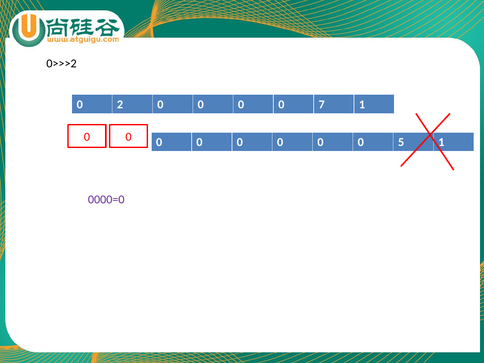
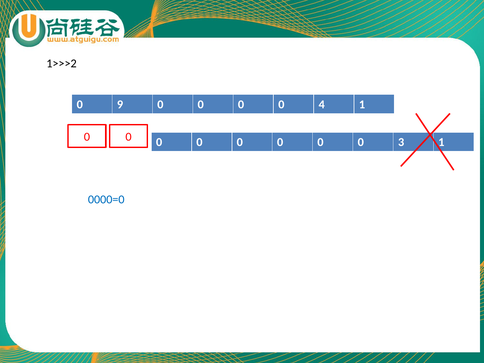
0>>>2: 0>>>2 -> 1>>>2 (62, 63)
2: 2 -> 9 (120, 104)
7: 7 -> 4 (322, 104)
5: 5 -> 3 (401, 142)
0000=0 colour: purple -> blue (106, 200)
